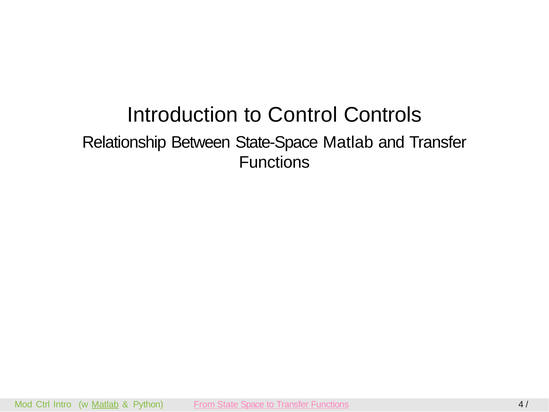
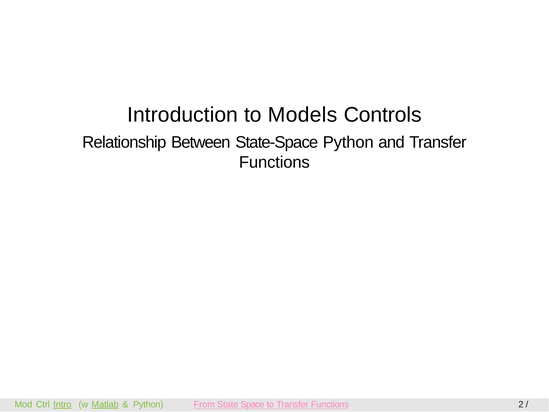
Control: Control -> Models (303, 115)
State-Space Matlab: Matlab -> Python (348, 142)
Intro underline: none -> present (62, 405)
4: 4 -> 2 (521, 405)
